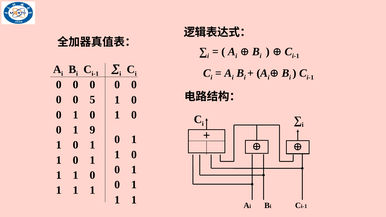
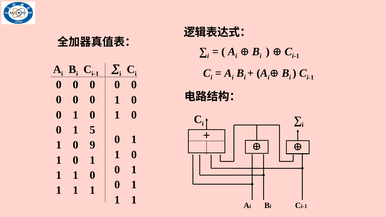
5: 5 -> 0 (92, 100)
9: 9 -> 5 (92, 130)
1: 1 -> 9 (92, 145)
